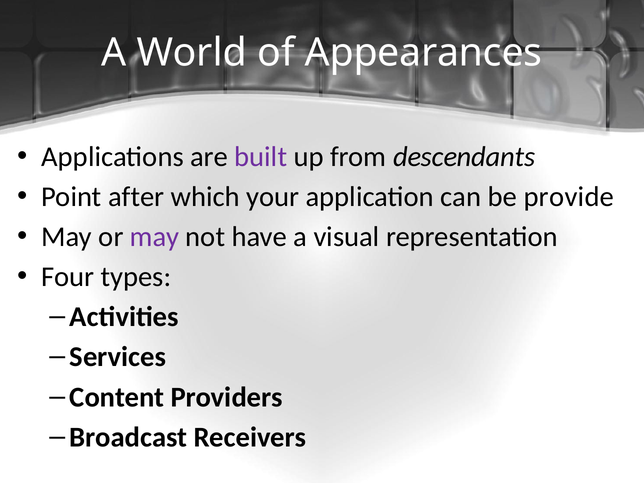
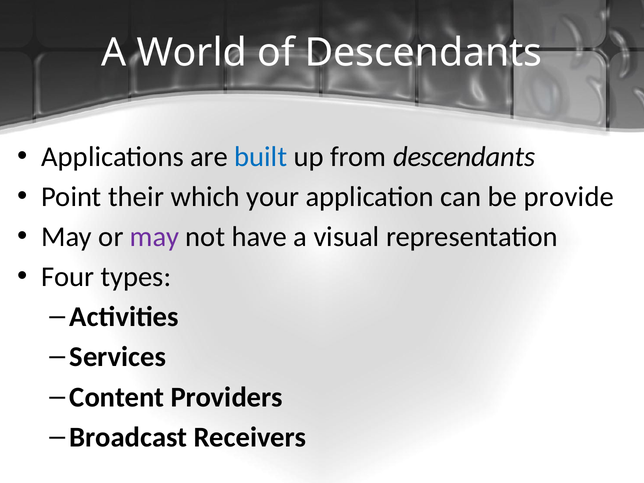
of Appearances: Appearances -> Descendants (423, 53)
built colour: purple -> blue (261, 157)
after: after -> their (136, 197)
